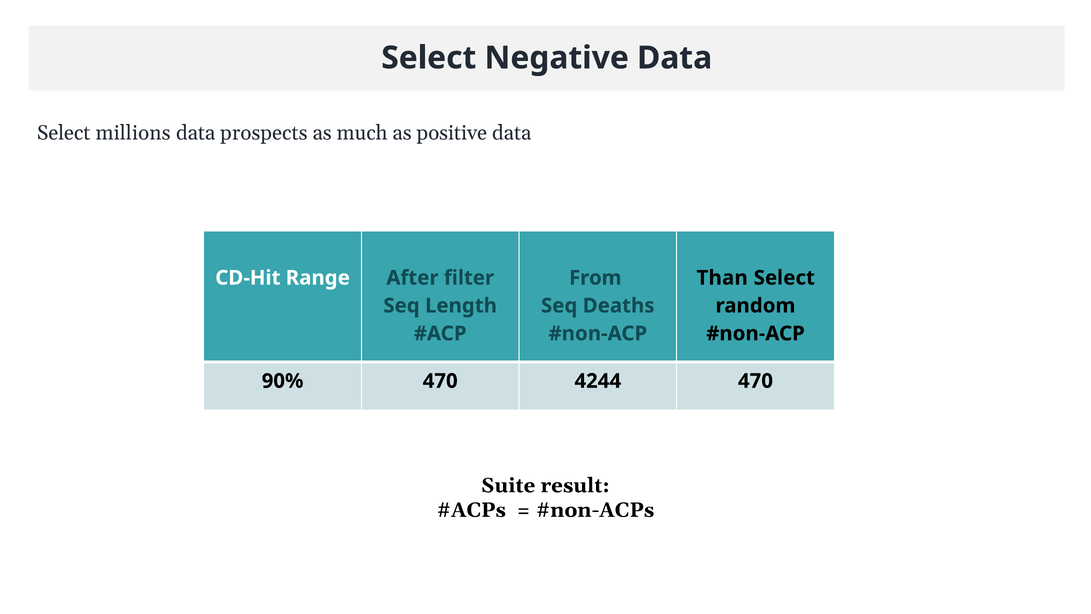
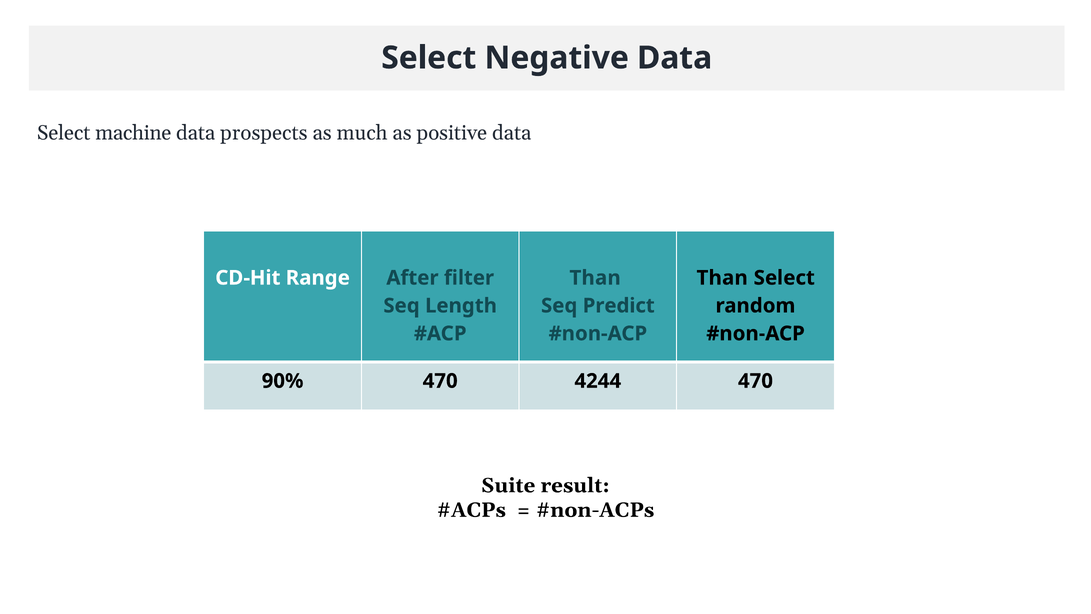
millions: millions -> machine (133, 133)
From: From -> Than (595, 278)
Deaths: Deaths -> Predict (619, 306)
